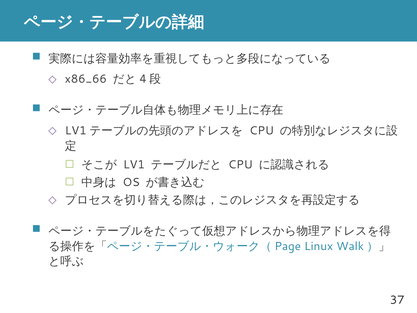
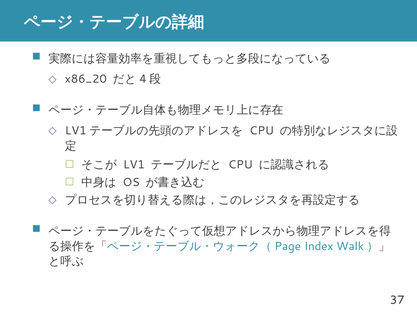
x86_66: x86_66 -> x86_20 (86, 79)
Linux: Linux -> Index (319, 246)
